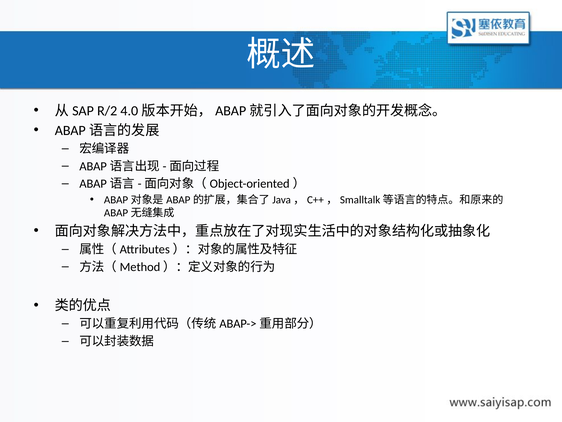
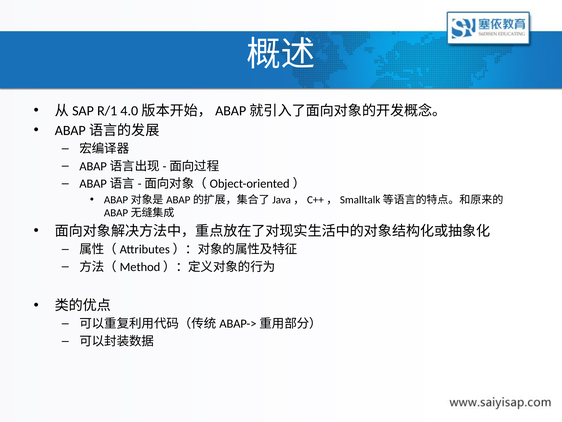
R/2: R/2 -> R/1 (107, 111)
